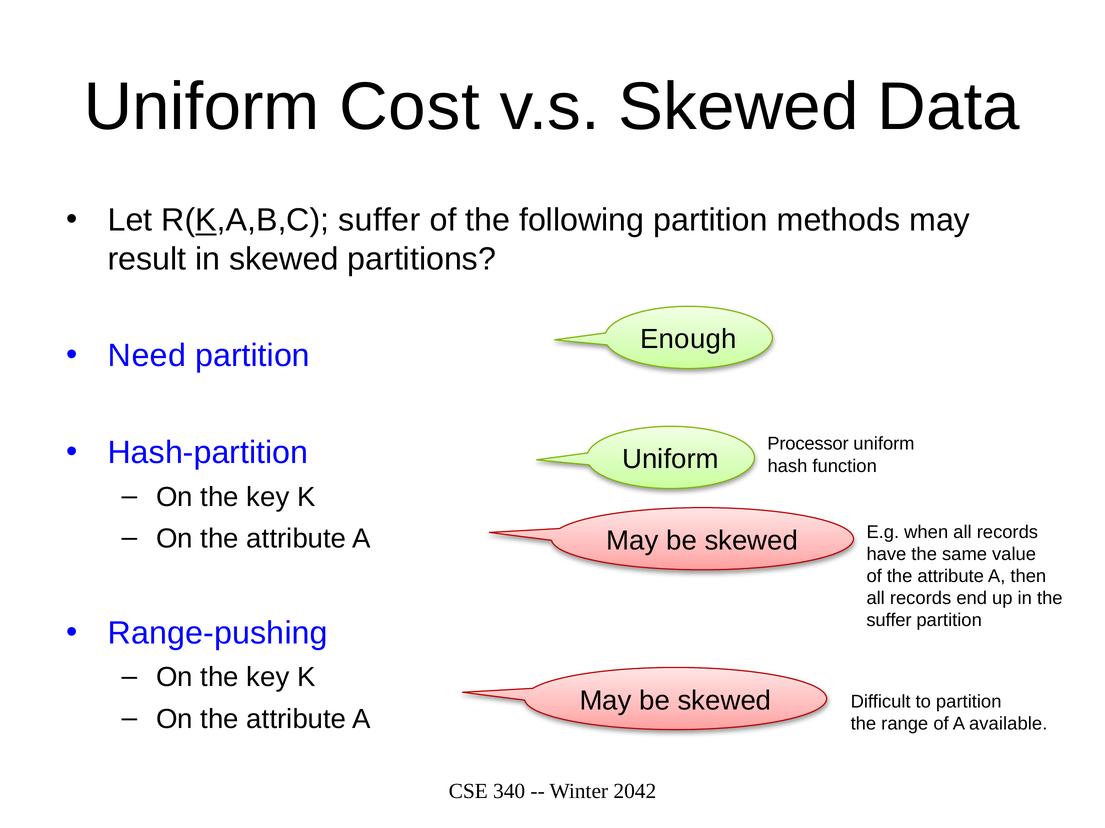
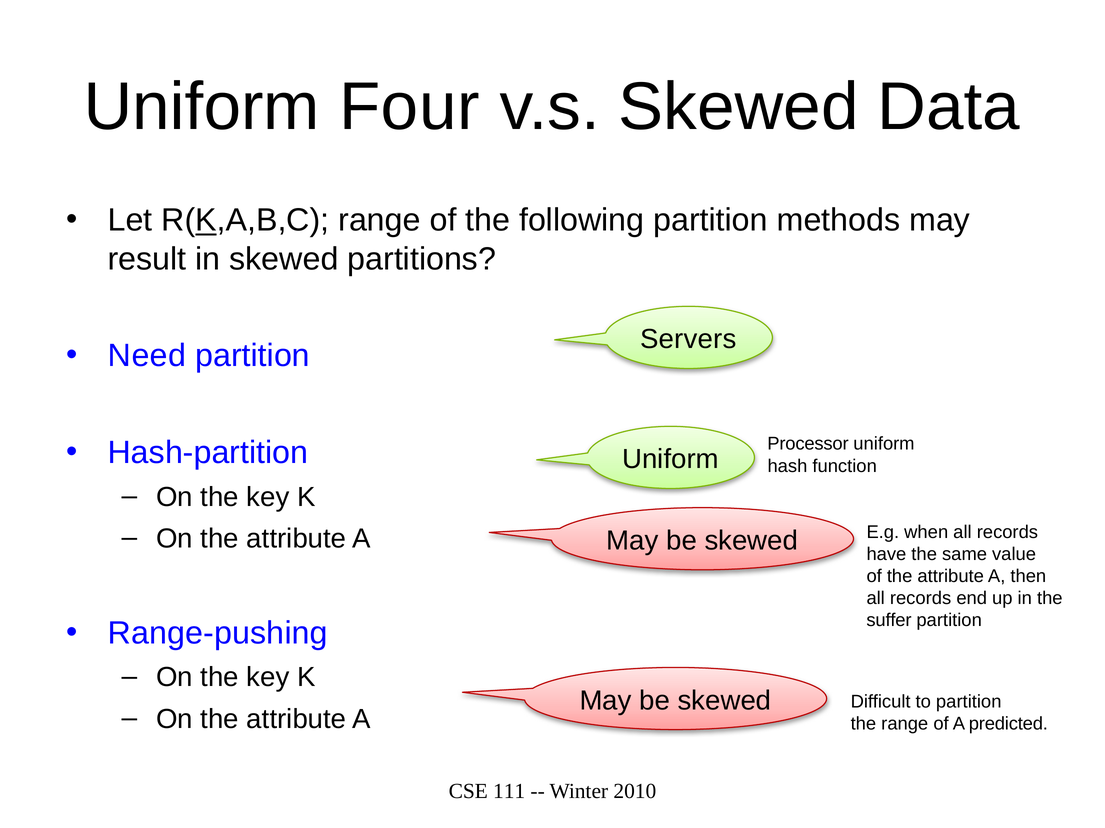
Cost: Cost -> Four (409, 107)
R(K,A,B,C suffer: suffer -> range (380, 220)
Enough: Enough -> Servers (688, 340)
available: available -> predicted (1008, 724)
340: 340 -> 111 (509, 792)
2042: 2042 -> 2010 (635, 792)
